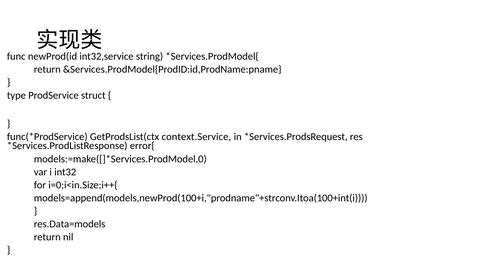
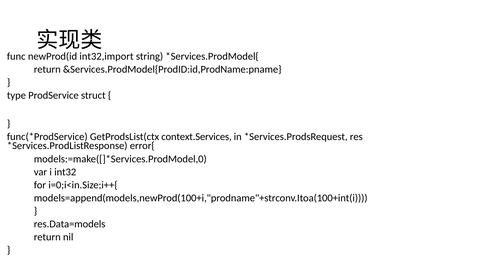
int32,service: int32,service -> int32,import (107, 57)
context.Service: context.Service -> context.Services (196, 137)
